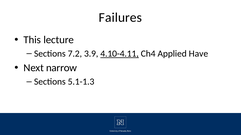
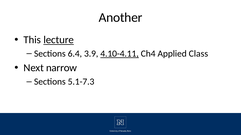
Failures: Failures -> Another (121, 18)
lecture underline: none -> present (59, 40)
7.2: 7.2 -> 6.4 (75, 54)
Have: Have -> Class (198, 54)
5.1-1.3: 5.1-1.3 -> 5.1-7.3 (81, 82)
